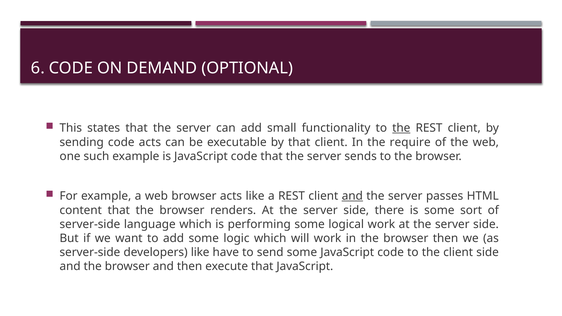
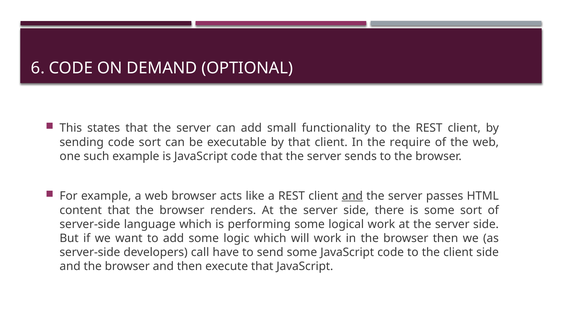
the underline: present -> none (401, 128)
code acts: acts -> sort (150, 142)
developers like: like -> call (200, 252)
